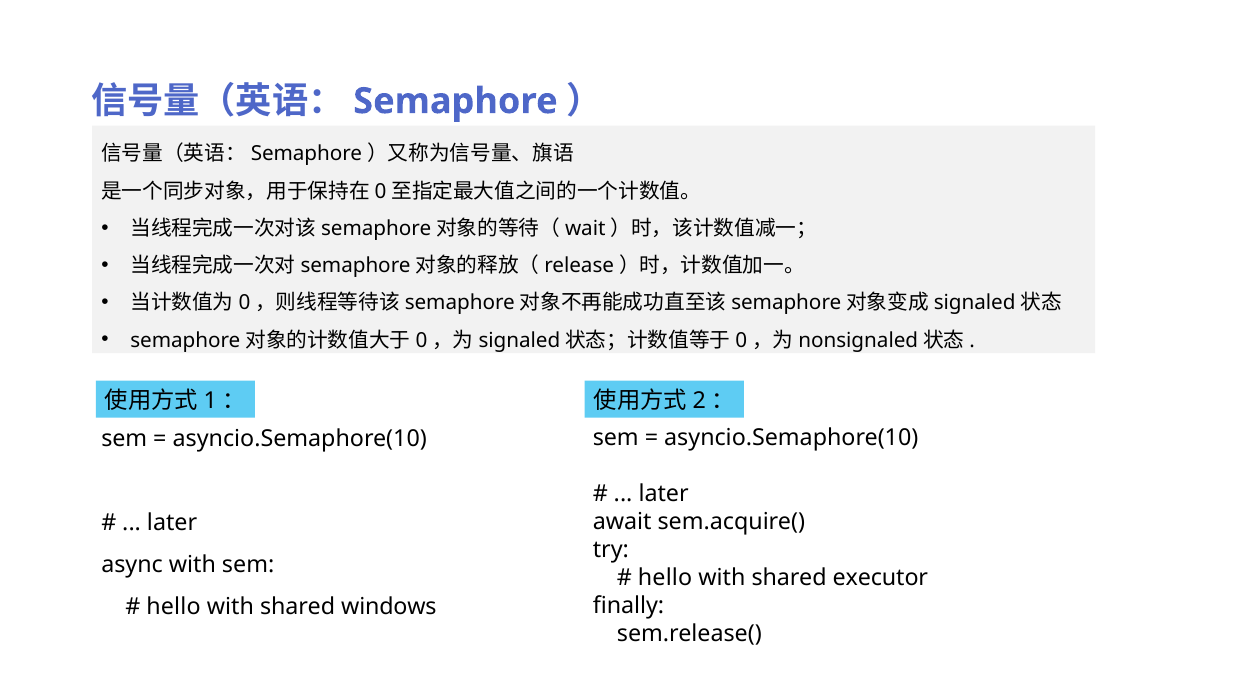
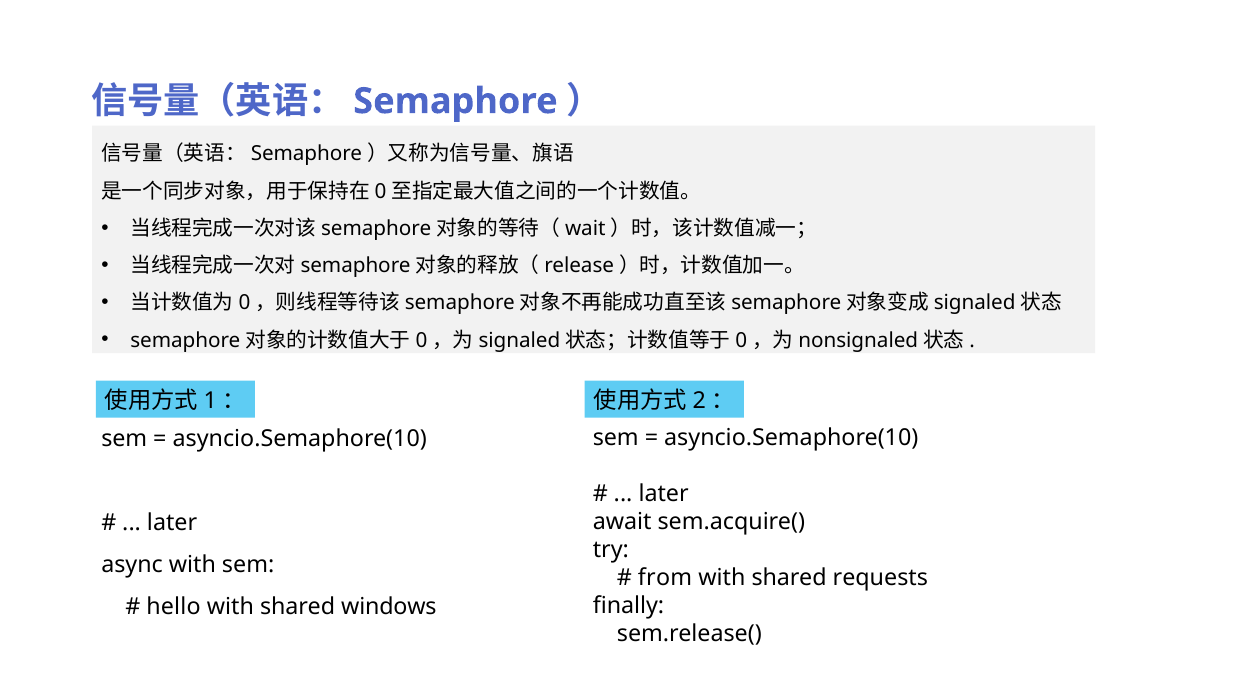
hello: hello -> from (665, 578)
executor: executor -> requests (880, 578)
